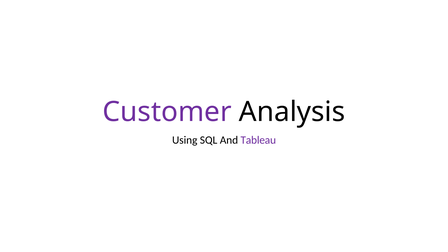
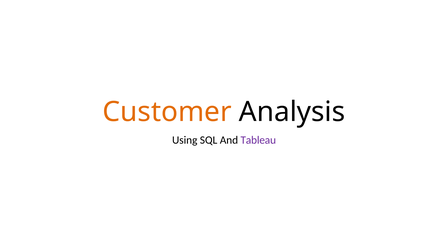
Customer colour: purple -> orange (167, 112)
